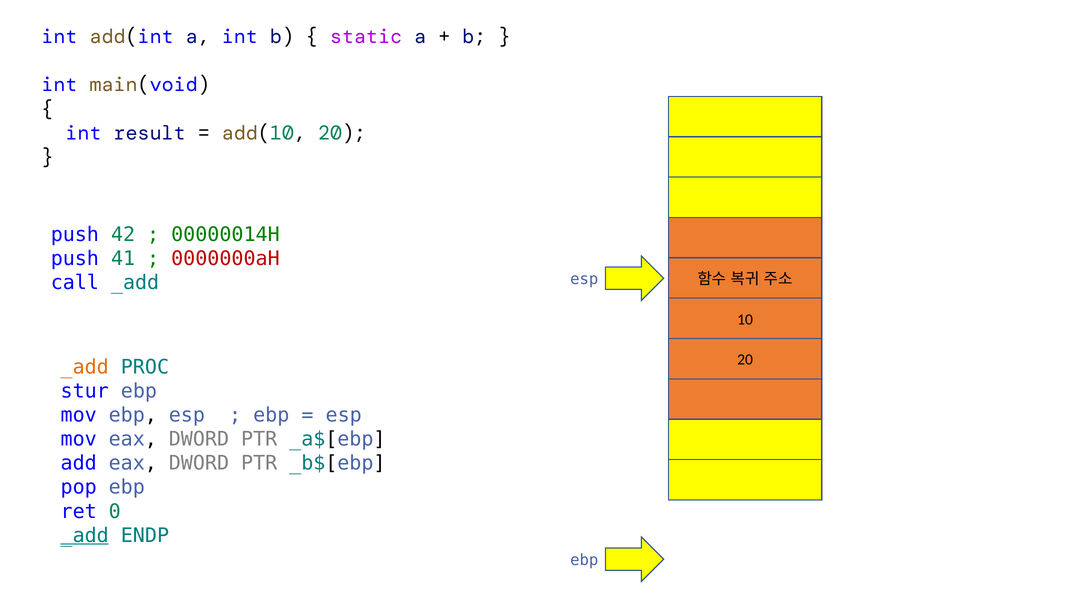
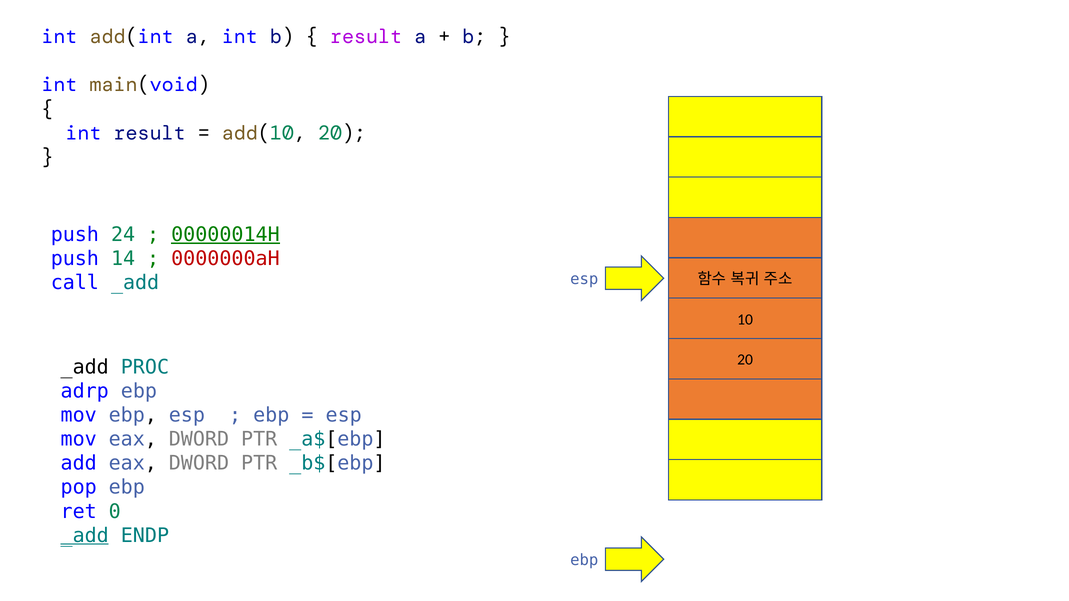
static: static -> result (366, 37)
42: 42 -> 24 (123, 235)
00000014H underline: none -> present (225, 235)
41: 41 -> 14 (123, 259)
_add colour: orange -> black (85, 367)
stur: stur -> adrp (85, 391)
